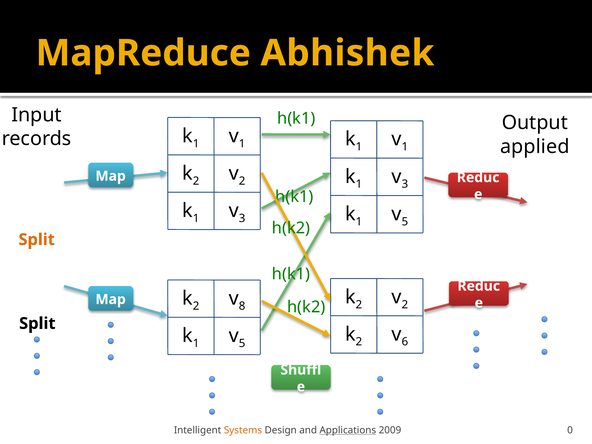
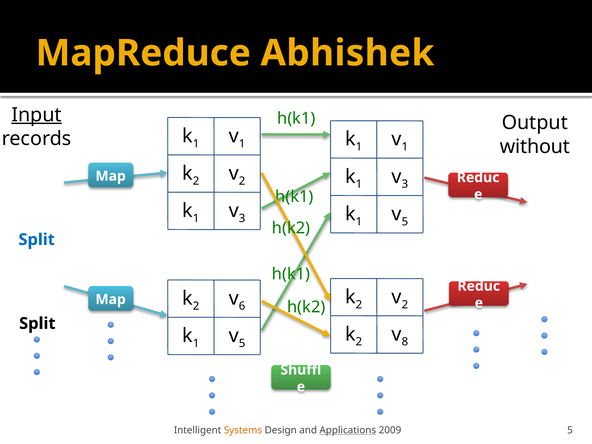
Input underline: none -> present (37, 115)
applied: applied -> without (535, 146)
Split colour: orange -> blue (37, 240)
8: 8 -> 6 (242, 306)
6: 6 -> 8 (405, 342)
2009 0: 0 -> 5 (570, 430)
